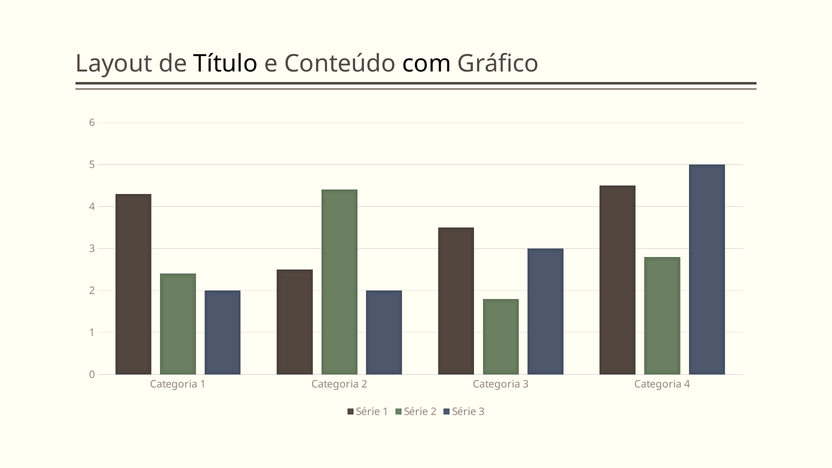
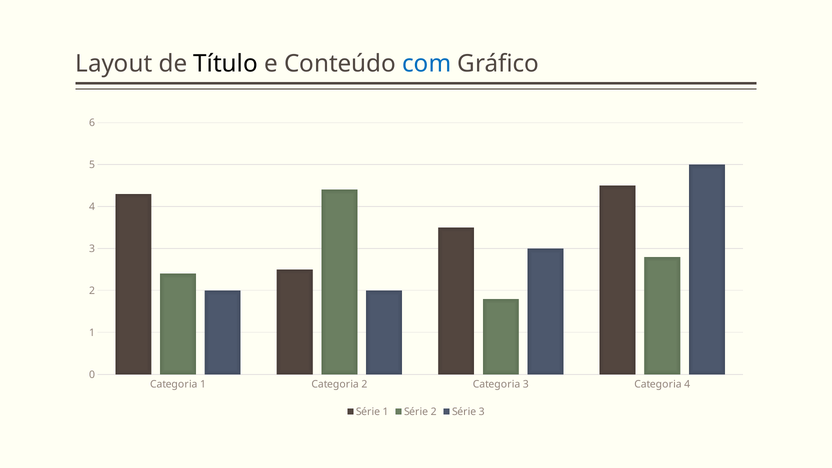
com colour: black -> blue (427, 64)
